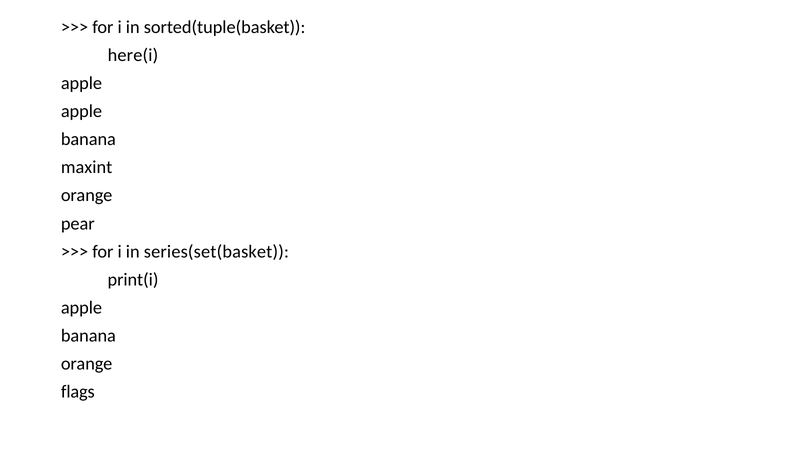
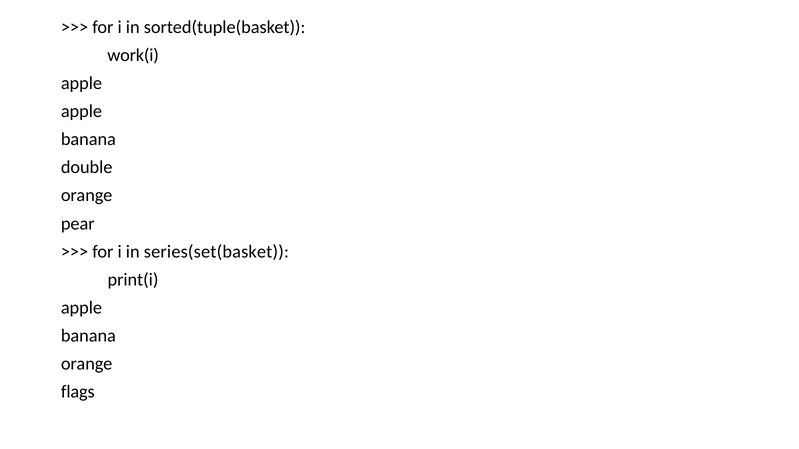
here(i: here(i -> work(i (133, 55)
maxint: maxint -> double (87, 168)
